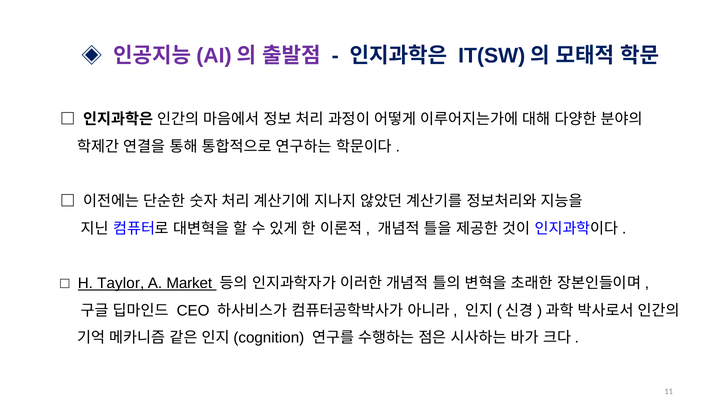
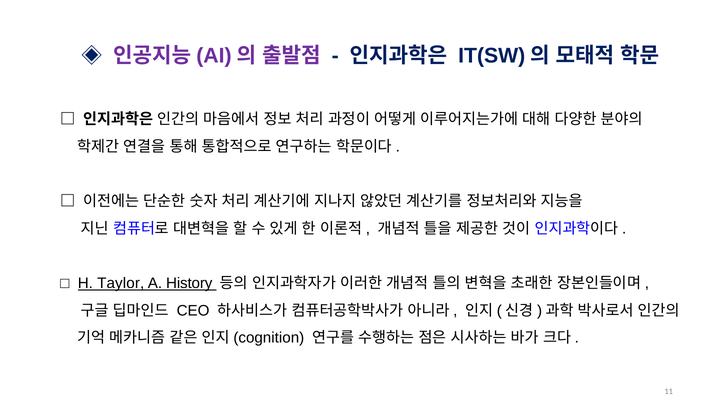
Market: Market -> History (189, 283)
